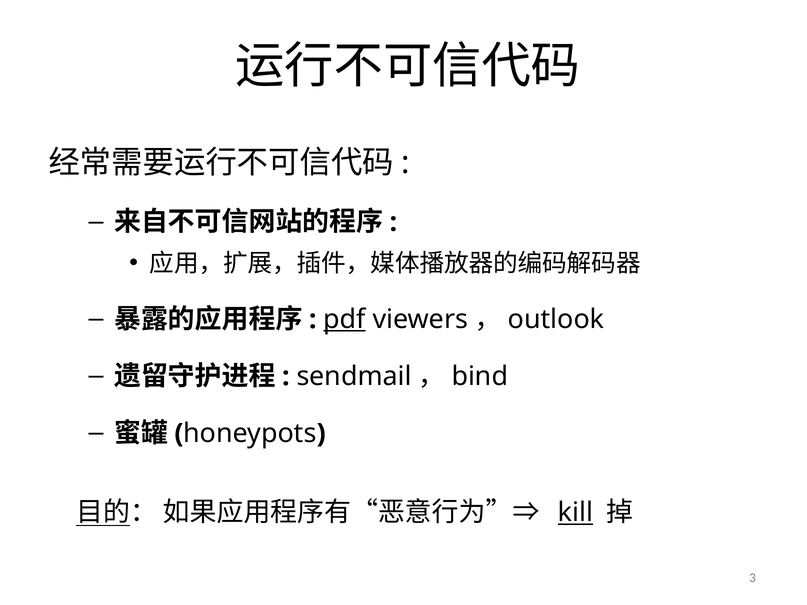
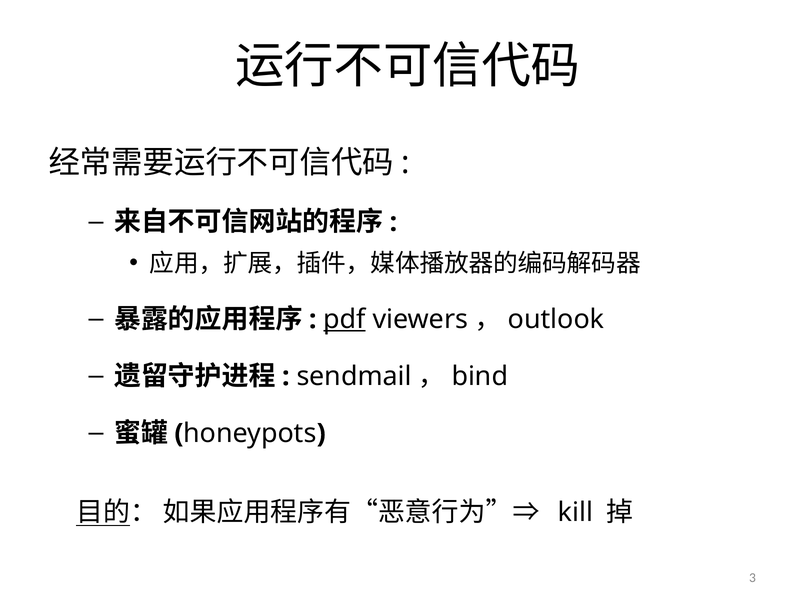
kill underline: present -> none (575, 513)
